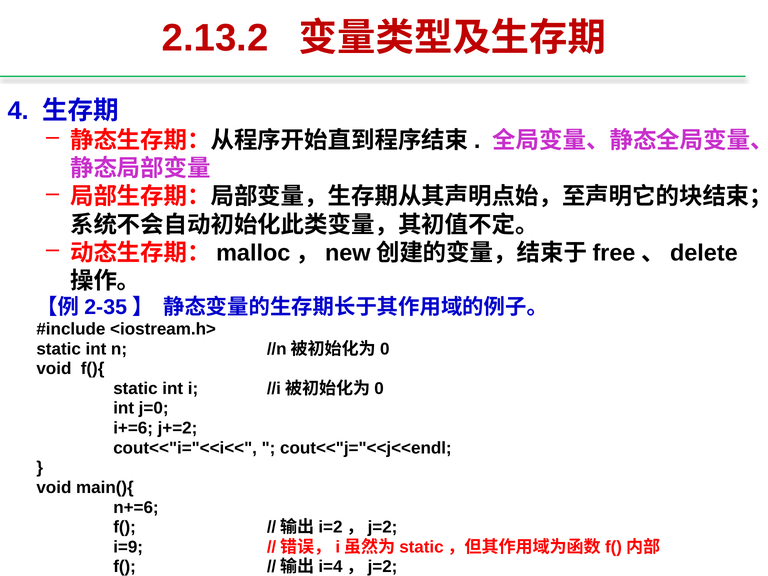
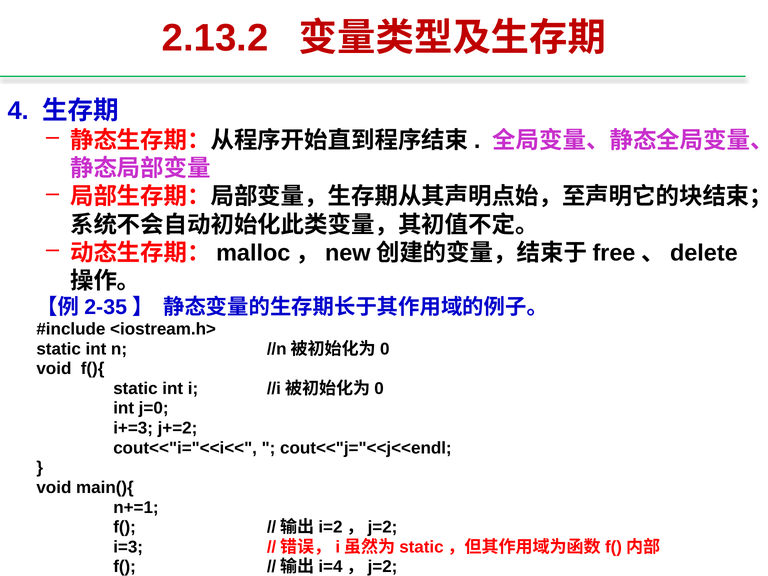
i+=6: i+=6 -> i+=3 (133, 428)
n+=6: n+=6 -> n+=1 (136, 507)
i=9: i=9 -> i=3 (128, 547)
